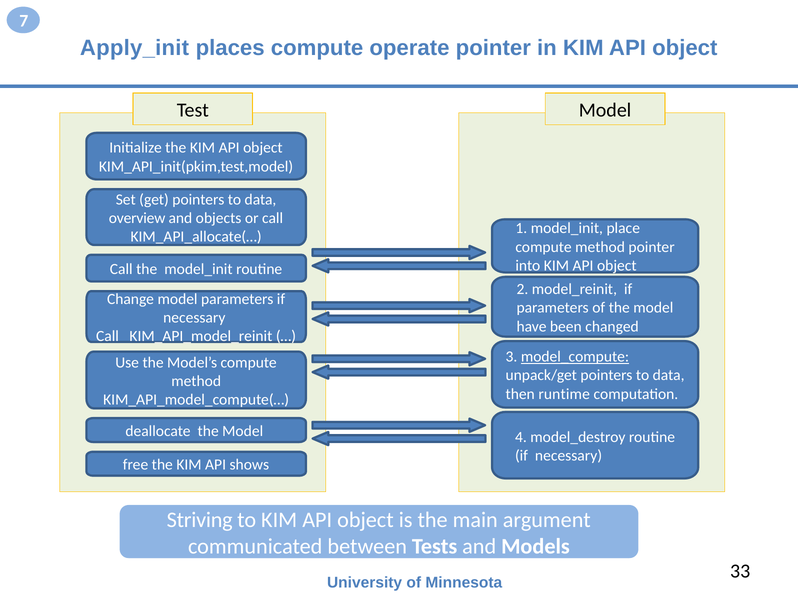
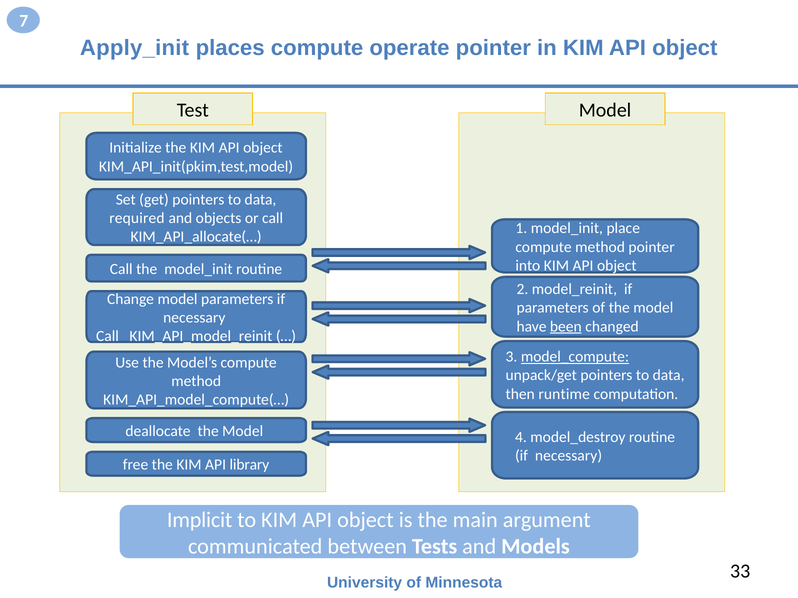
overview: overview -> required (137, 218)
been underline: none -> present (566, 327)
shows: shows -> library (249, 465)
Striving: Striving -> Implicit (200, 520)
